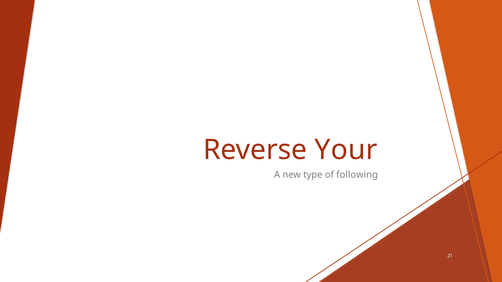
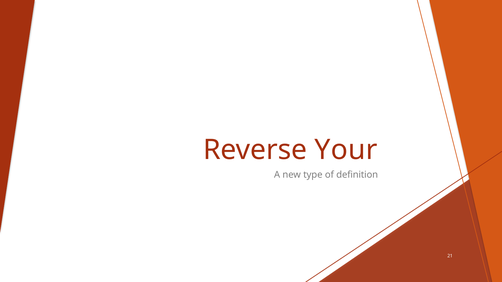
following: following -> definition (357, 175)
